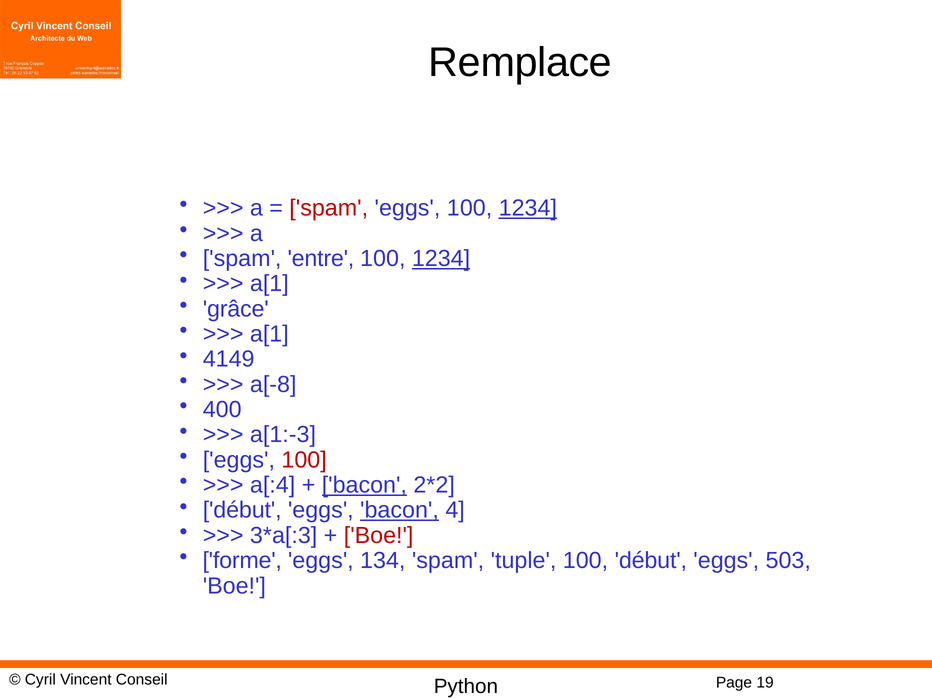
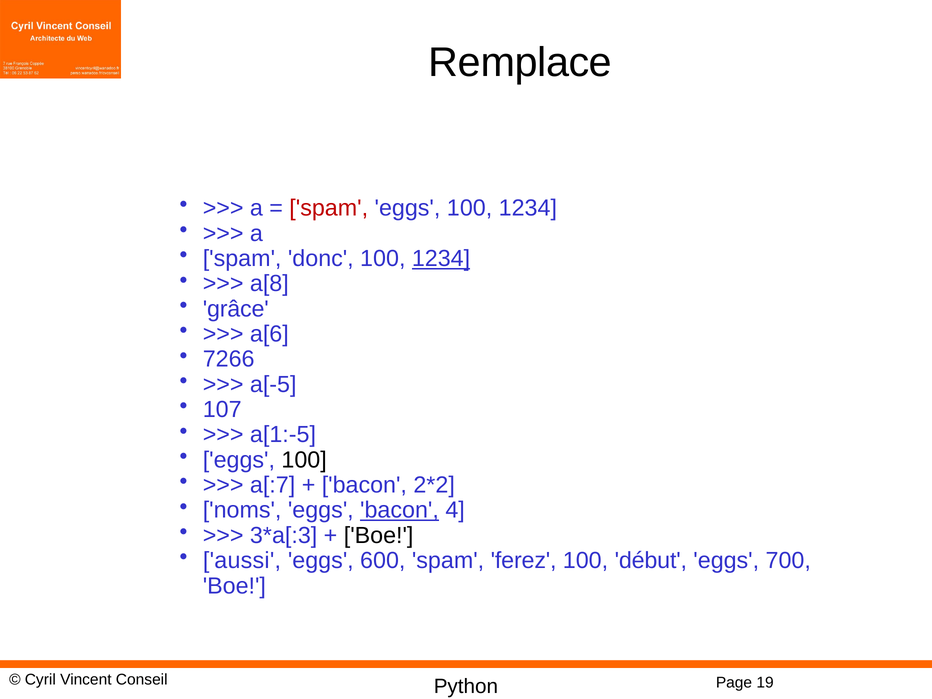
1234 underline: present -> none (528, 208)
entre: entre -> donc (321, 259)
a[1: a[1 -> a[8 (269, 284)
a[1: a[1 -> a[6 (269, 334)
4149: 4149 -> 7266 (229, 359)
a[-8: a[-8 -> a[-5 (273, 384)
400: 400 -> 107 (222, 410)
a[1:-3: a[1:-3 -> a[1:-5 (283, 435)
100 colour: red -> black (304, 460)
a[:4: a[:4 -> a[:7 (273, 485)
bacon underline: present -> none (364, 485)
début: début -> noms (242, 510)
Boe colour: red -> black (379, 535)
forme: forme -> aussi (242, 561)
134: 134 -> 600 (383, 561)
tuple: tuple -> ferez (524, 561)
503: 503 -> 700 (788, 561)
